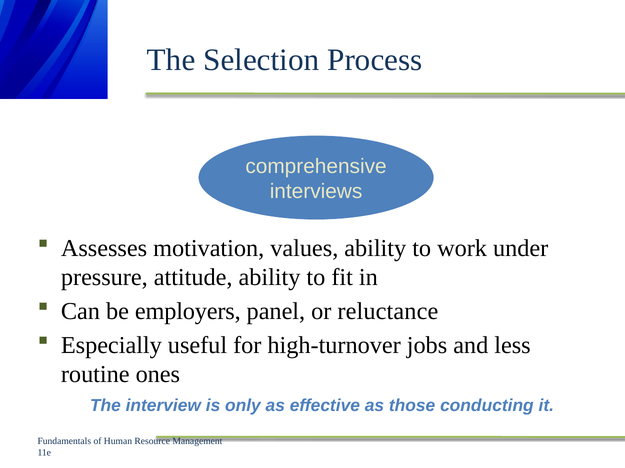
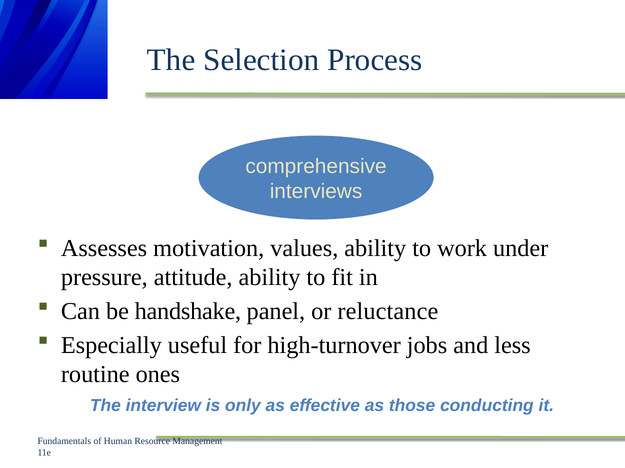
employers: employers -> handshake (188, 312)
